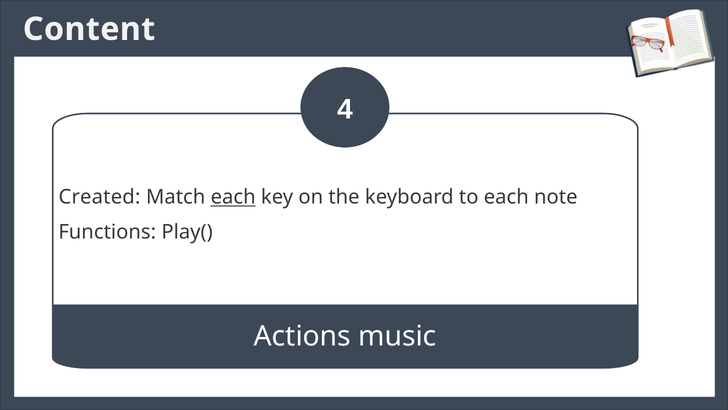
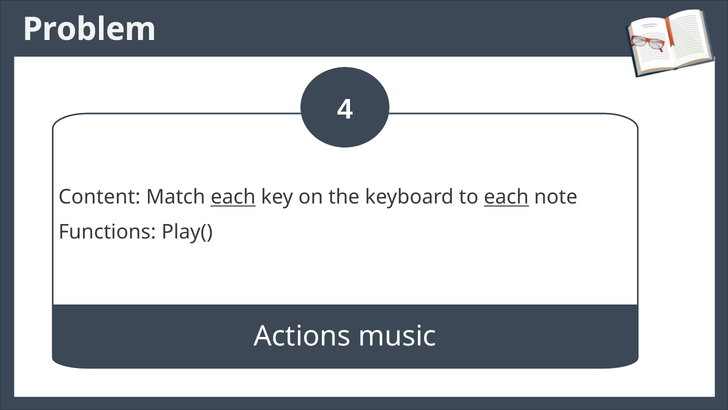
Content: Content -> Problem (89, 29)
Created: Created -> Content (100, 197)
each underline: none -> present (506, 197)
